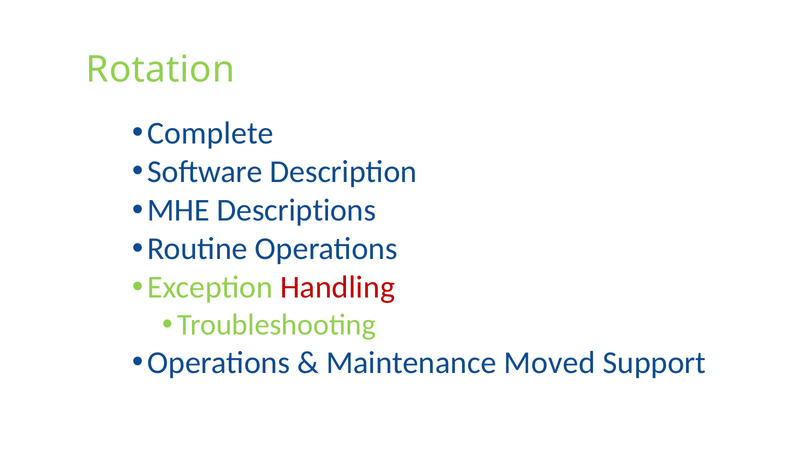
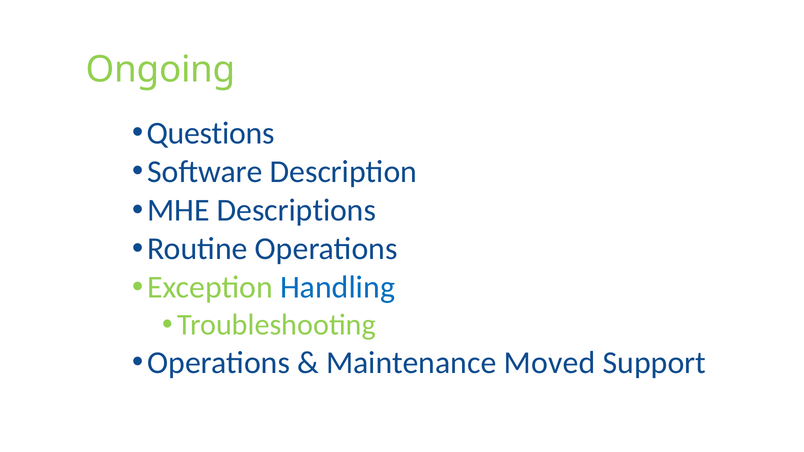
Rotation: Rotation -> Ongoing (161, 70)
Complete: Complete -> Questions (211, 133)
Handling colour: red -> blue (338, 288)
